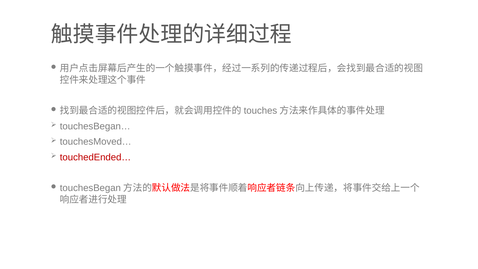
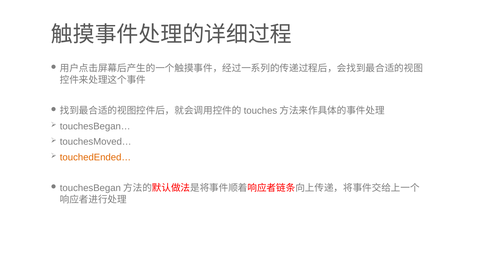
touchedEnded… colour: red -> orange (95, 157)
